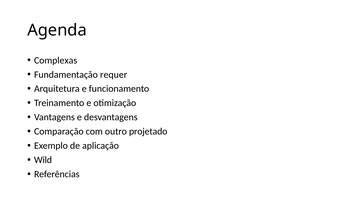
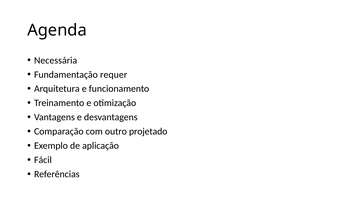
Complexas: Complexas -> Necessária (56, 60)
Wild: Wild -> Fácil (43, 160)
